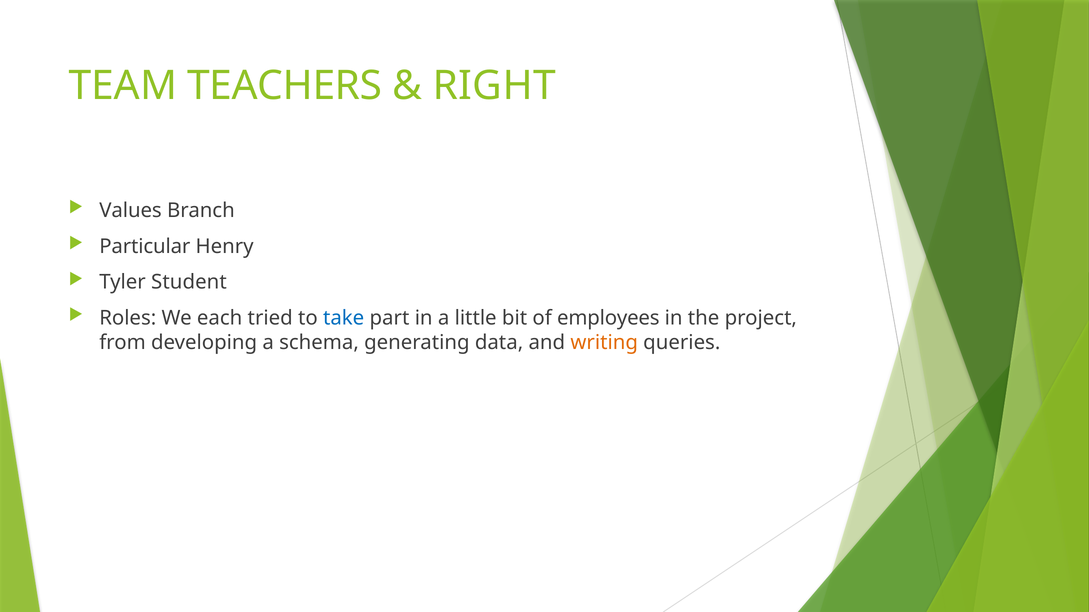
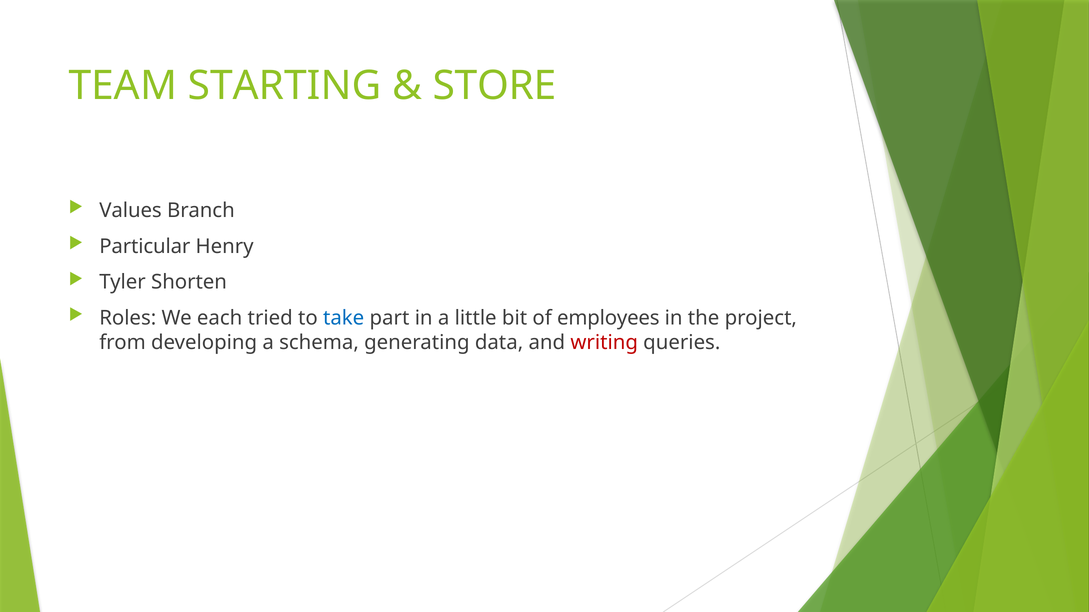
TEACHERS: TEACHERS -> STARTING (285, 86)
RIGHT: RIGHT -> STORE (495, 86)
Student: Student -> Shorten (189, 282)
writing colour: orange -> red (604, 343)
